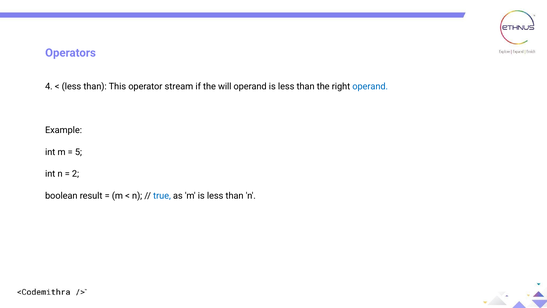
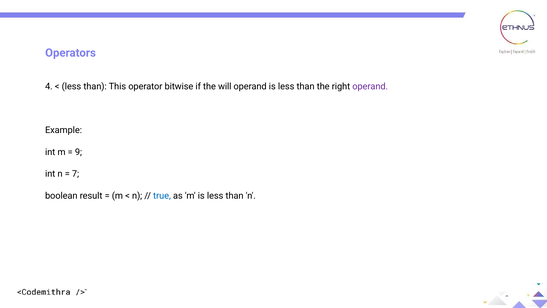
stream: stream -> bitwise (179, 86)
operand colour: blue -> purple (370, 86)
5: 5 -> 9 (78, 152)
2: 2 -> 7 (76, 174)
